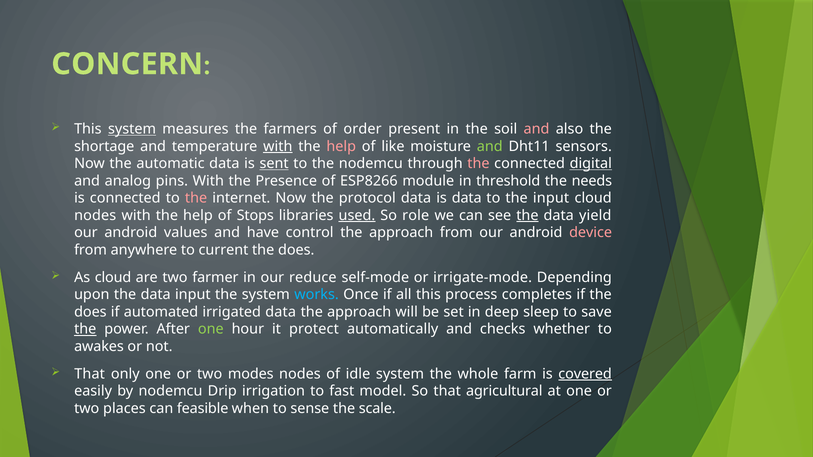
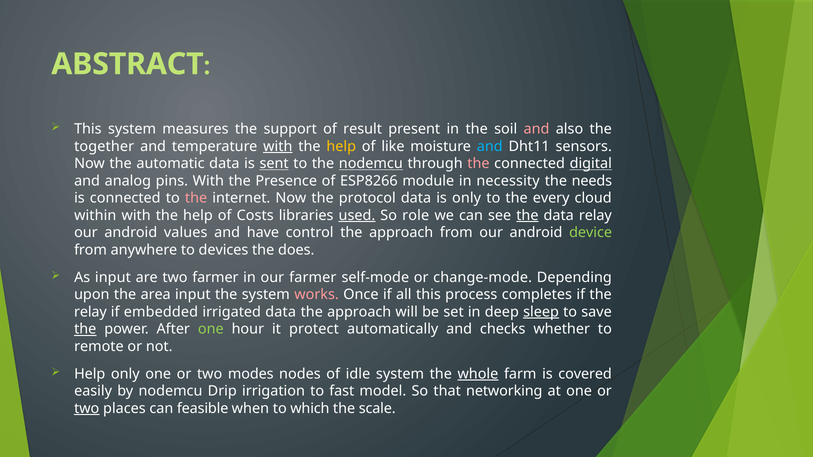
CONCERN: CONCERN -> ABSTRACT (127, 64)
system underline: present -> none (132, 129)
farmers: farmers -> support (290, 129)
order: order -> result (363, 129)
shortage: shortage -> together (104, 146)
help colour: pink -> yellow (341, 146)
and colour: light green -> light blue (490, 146)
nodemcu underline: none -> present (371, 164)
threshold: threshold -> necessity (508, 181)
is data: data -> only (467, 198)
the input: input -> every (551, 198)
nodes: nodes -> within (95, 216)
Stops: Stops -> Costs (255, 216)
data yield: yield -> relay (595, 216)
device colour: pink -> light green (591, 233)
current: current -> devices (223, 250)
As cloud: cloud -> input (113, 278)
our reduce: reduce -> farmer (313, 278)
irrigate-mode: irrigate-mode -> change-mode (483, 278)
upon the data: data -> area (156, 295)
works colour: light blue -> pink (317, 295)
does: does -> relay (90, 312)
automated: automated -> embedded (161, 312)
sleep underline: none -> present (541, 312)
awakes: awakes -> remote (99, 347)
That: That -> Help (90, 374)
whole underline: none -> present (478, 374)
covered underline: present -> none (585, 374)
agricultural: agricultural -> networking (504, 391)
two underline: none -> present (87, 409)
sense: sense -> which (310, 409)
